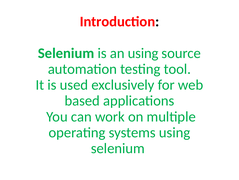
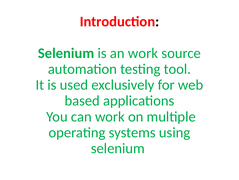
an using: using -> work (143, 53)
